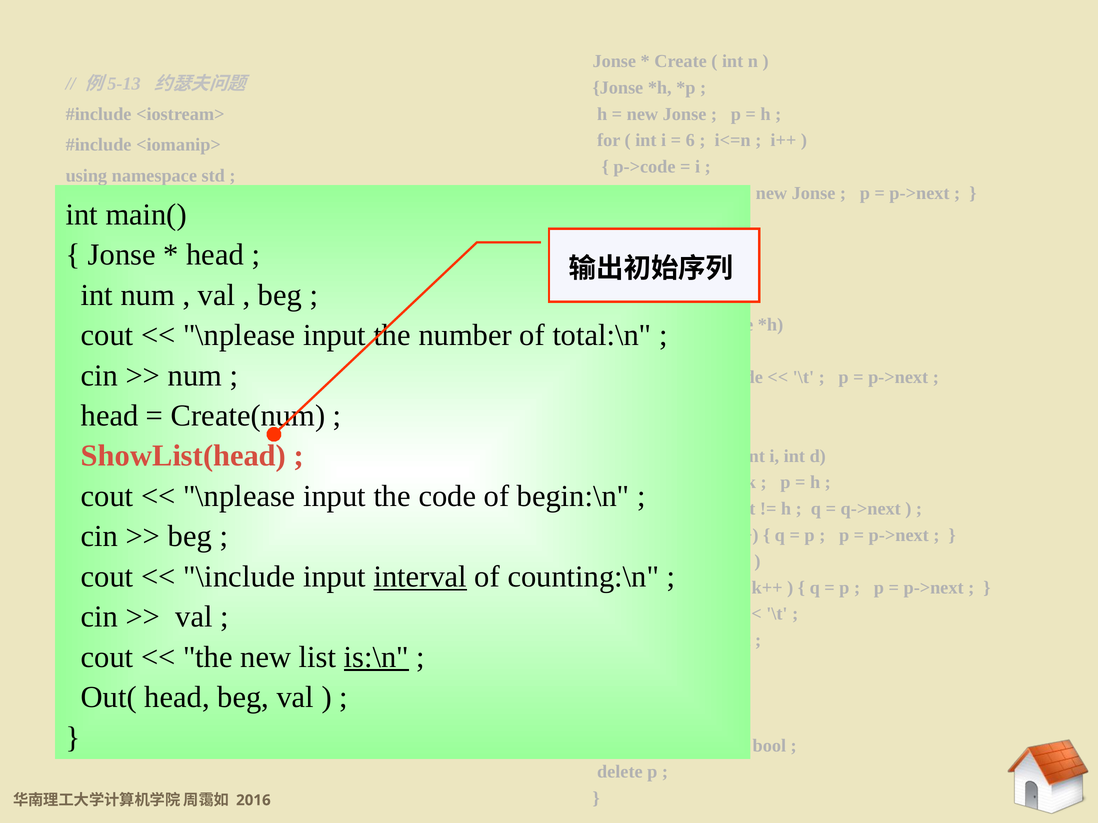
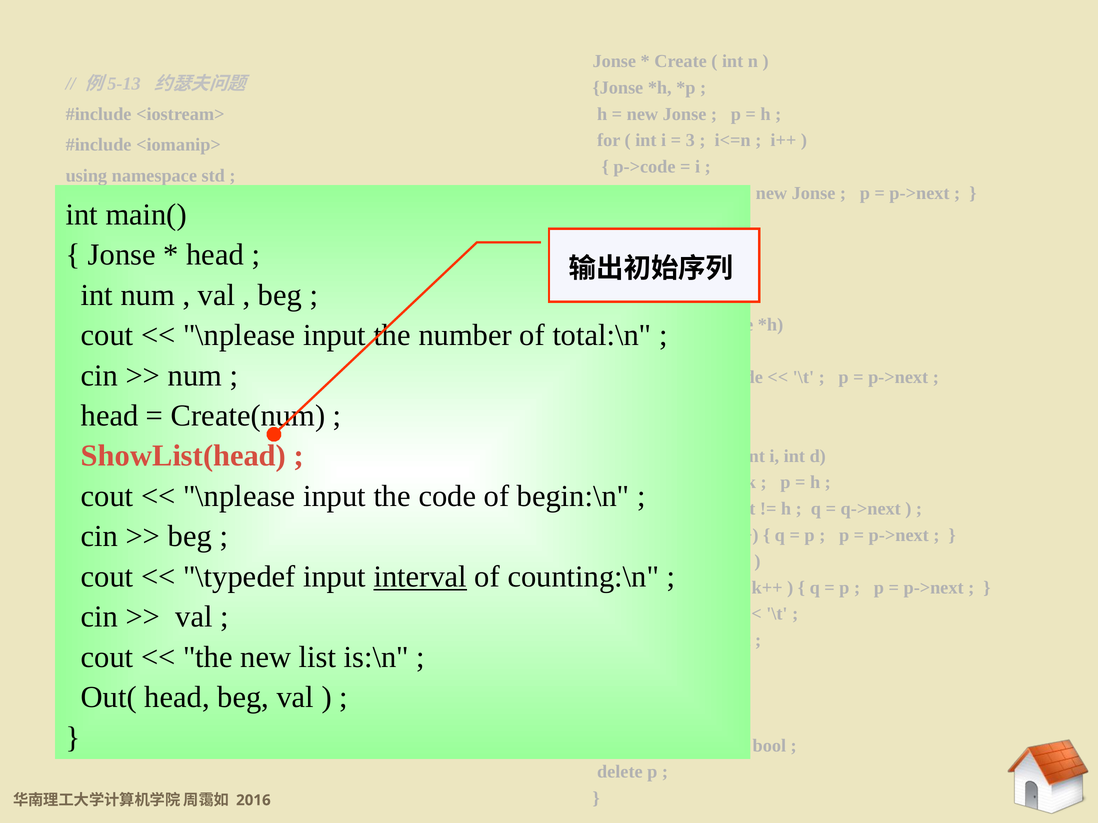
6: 6 -> 3 (690, 140)
\include: \include -> \typedef (239, 577)
is:\n underline: present -> none (376, 657)
